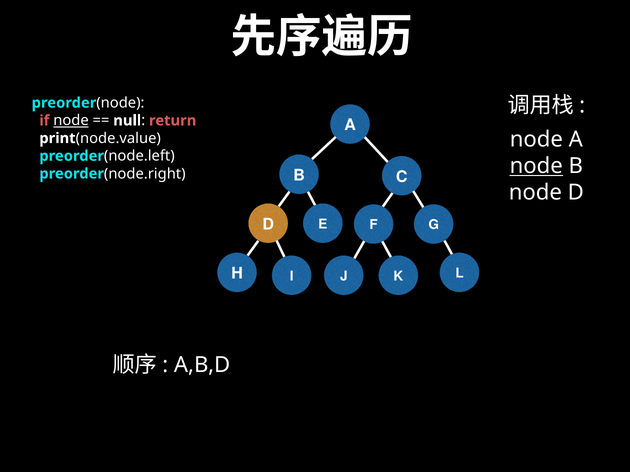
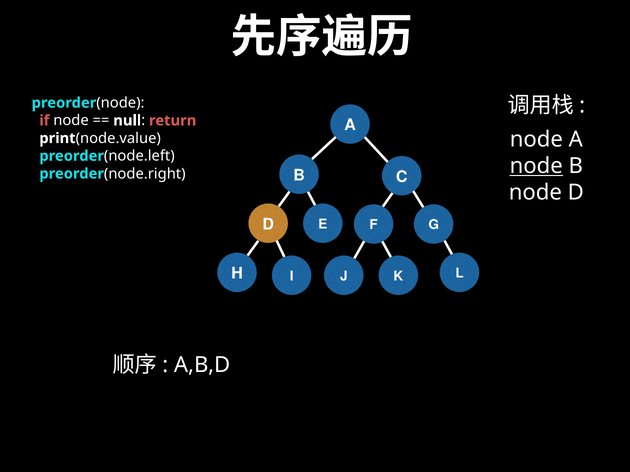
node underline: present -> none (71, 121)
